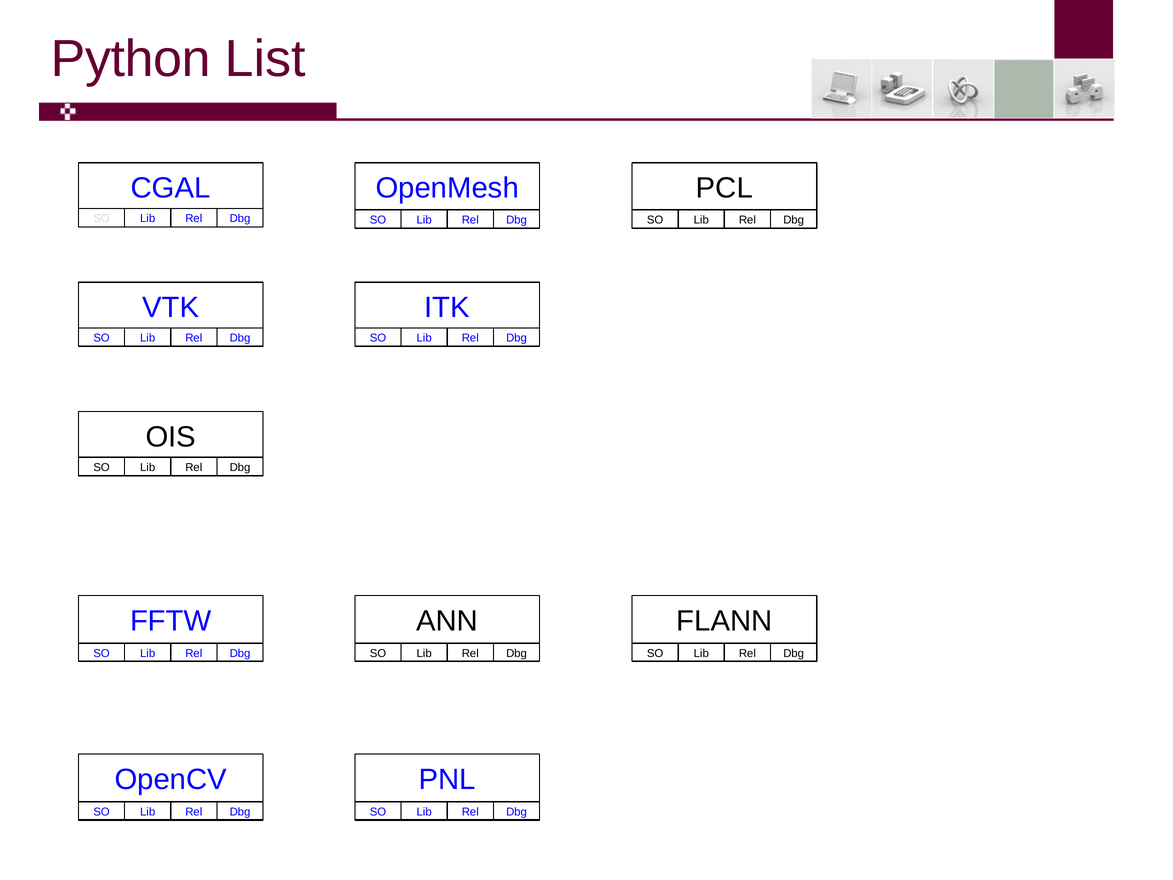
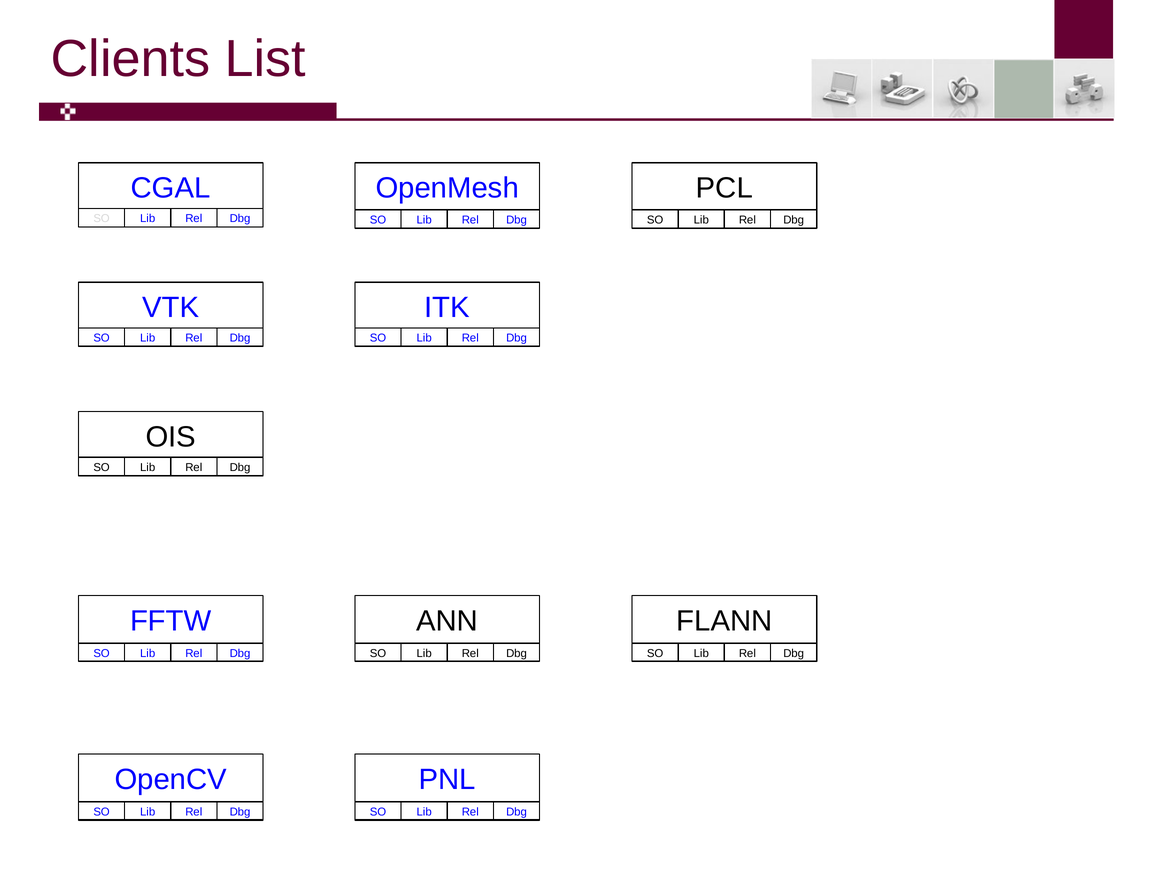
Python: Python -> Clients (130, 59)
